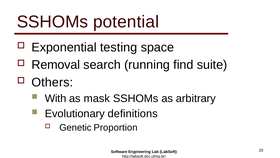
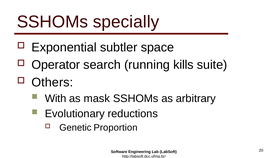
potential: potential -> specially (126, 22)
testing: testing -> subtler (119, 47)
Removal: Removal -> Operator (56, 65)
find: find -> kills (183, 65)
definitions: definitions -> reductions (133, 113)
